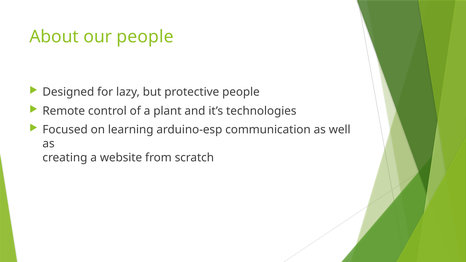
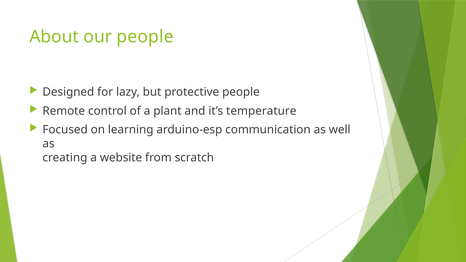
technologies: technologies -> temperature (261, 111)
